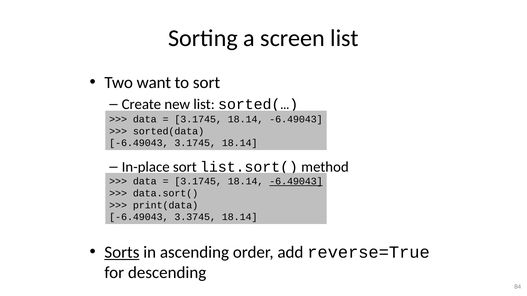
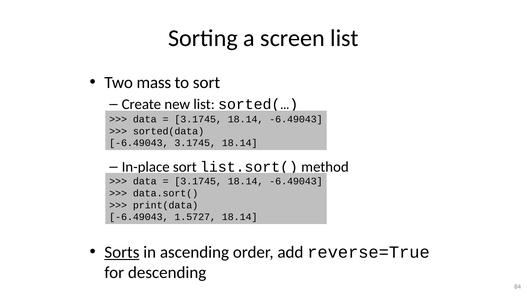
want: want -> mass (154, 83)
-6.49043 underline: present -> none (296, 182)
3.3745: 3.3745 -> 1.5727 (195, 217)
